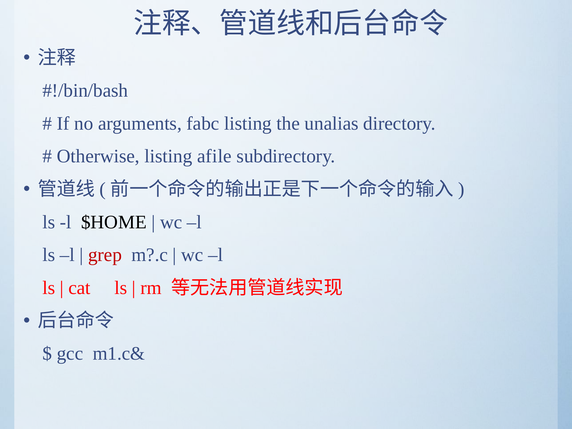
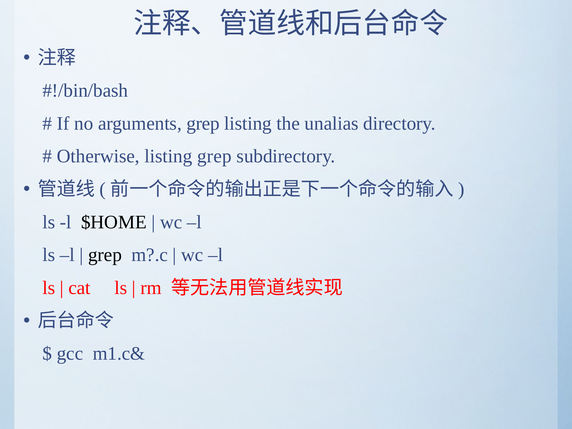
arguments fabc: fabc -> grep (203, 124)
listing afile: afile -> grep (214, 156)
grep colour: red -> black (105, 255)
